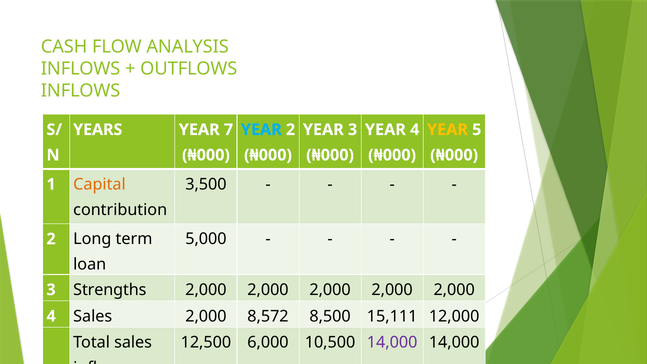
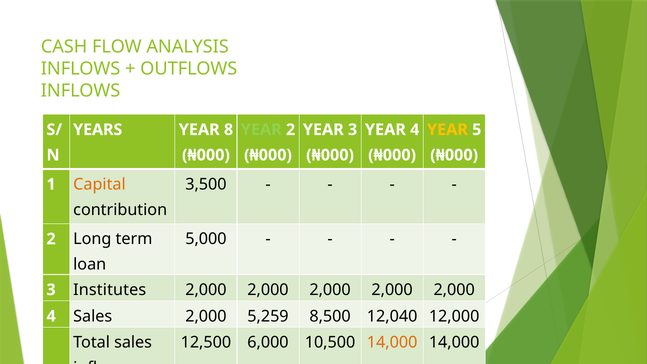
7: 7 -> 8 (229, 130)
YEAR colour: light blue -> light green (261, 130)
Strengths: Strengths -> Institutes (110, 290)
8,572: 8,572 -> 5,259 (268, 316)
15,111: 15,111 -> 12,040 (392, 316)
14,000 colour: purple -> orange (392, 343)
